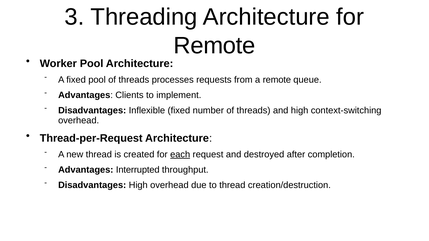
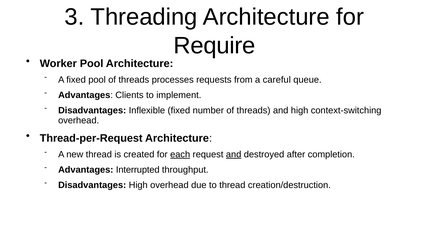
Remote: Remote -> Require (214, 46)
a remote: remote -> careful (277, 80)
and underline: none -> present (234, 155)
